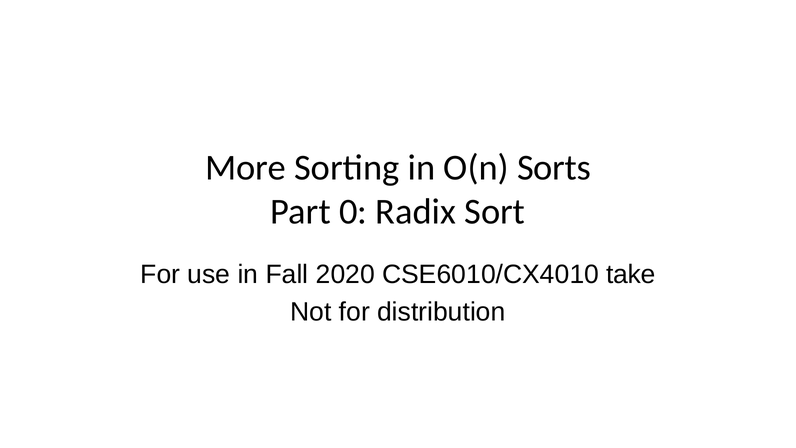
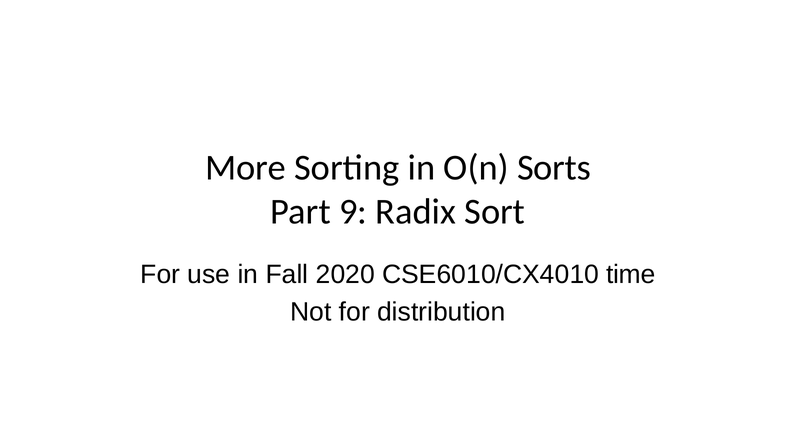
0: 0 -> 9 (353, 212)
take: take -> time (631, 274)
